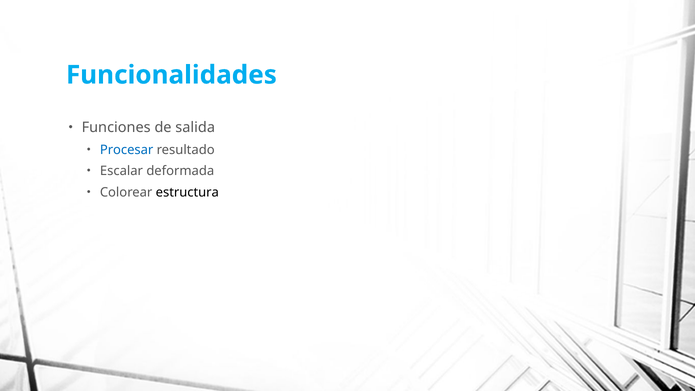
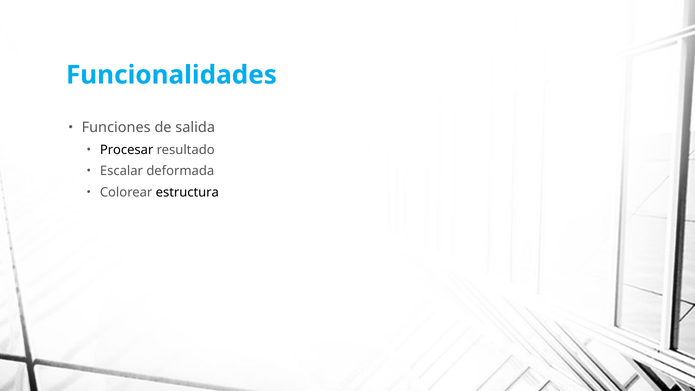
Procesar colour: blue -> black (127, 150)
